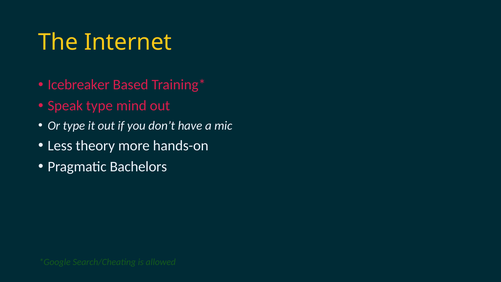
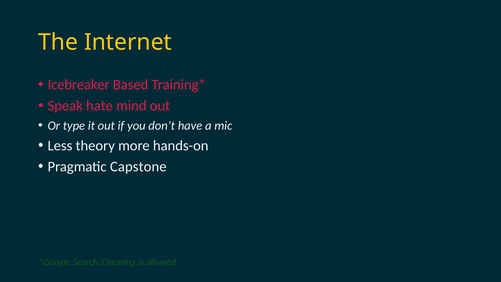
Speak type: type -> hate (99, 106)
Bachelors: Bachelors -> Capstone (138, 166)
